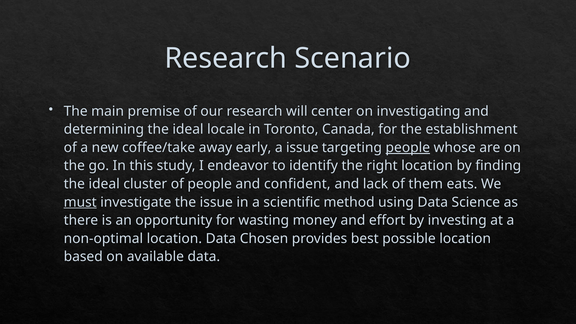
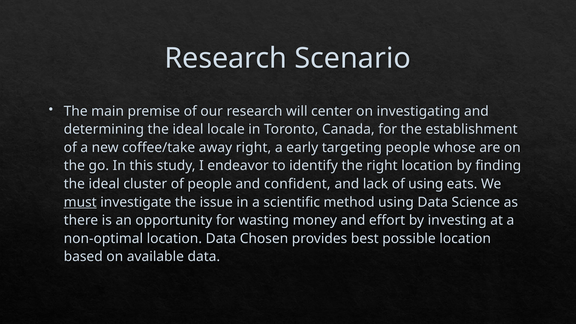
away early: early -> right (253, 148)
a issue: issue -> early (302, 148)
people underline: present -> none (408, 148)
of them: them -> using (426, 184)
